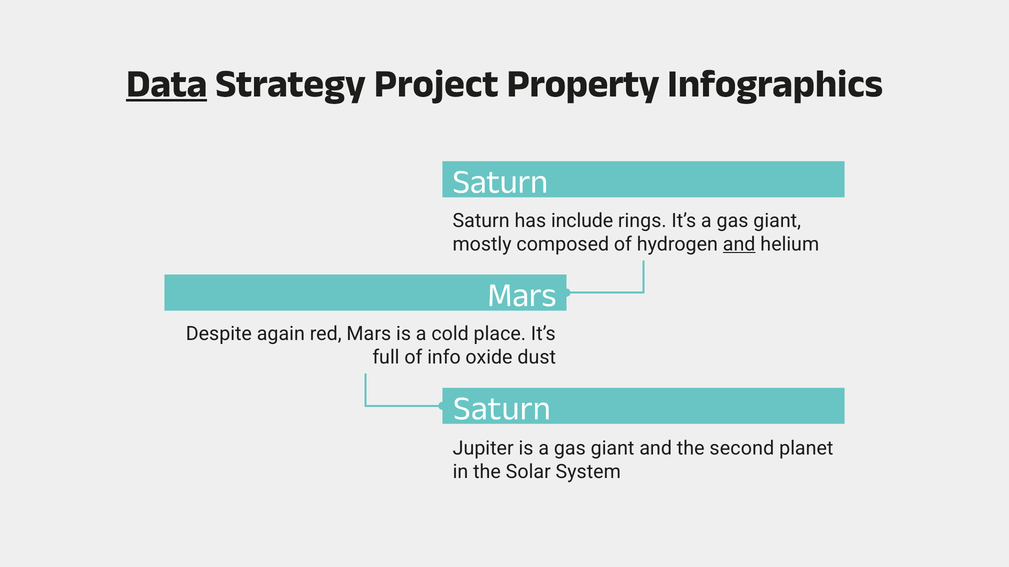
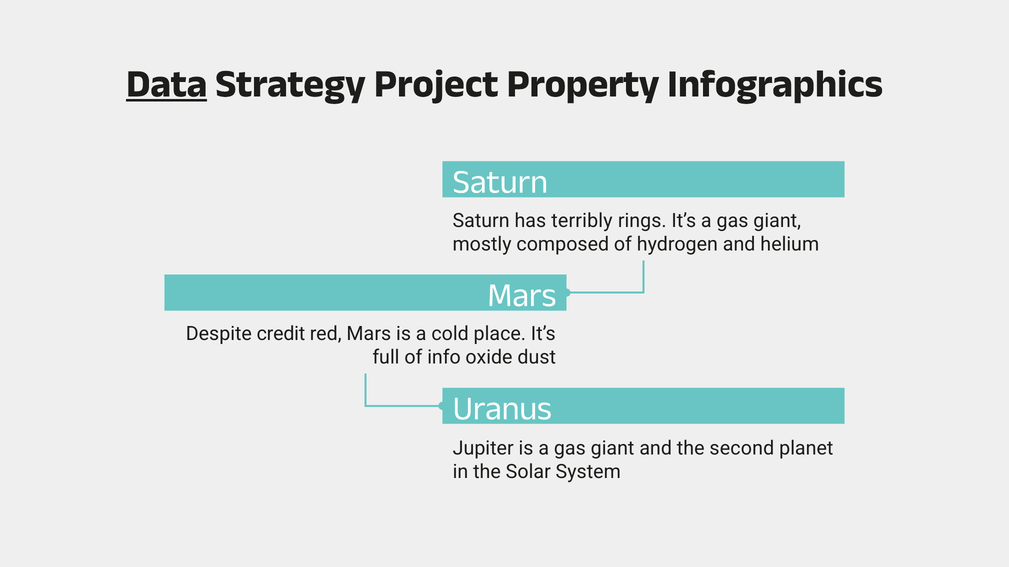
include: include -> terribly (582, 221)
and underline: present -> none (739, 244)
again: again -> credit (281, 334)
Saturn: Saturn -> Uranus (502, 409)
